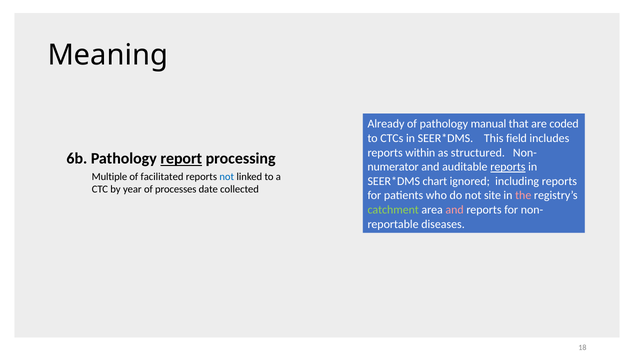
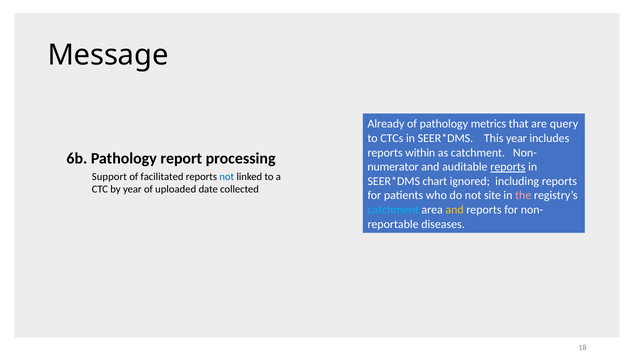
Meaning: Meaning -> Message (108, 55)
manual: manual -> metrics (488, 124)
coded: coded -> query (564, 124)
This field: field -> year (516, 138)
as structured: structured -> catchment (478, 152)
report underline: present -> none (181, 158)
Multiple: Multiple -> Support (109, 176)
processes: processes -> uploaded (176, 189)
catchment colour: light green -> light blue (393, 210)
and colour: pink -> yellow (455, 210)
